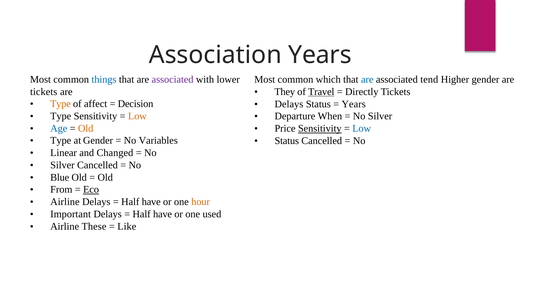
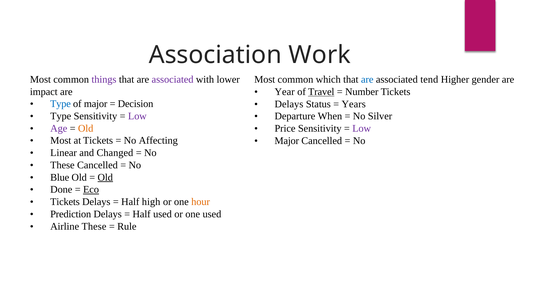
Association Years: Years -> Work (320, 55)
things colour: blue -> purple (104, 79)
tickets: tickets -> impact (44, 91)
They: They -> Year (285, 92)
Directly: Directly -> Number (362, 92)
Type colour: orange -> blue (60, 104)
of affect: affect -> major (96, 104)
Low colour: orange -> purple (137, 116)
Age colour: blue -> purple (59, 128)
Sensitivity underline: present -> none (320, 128)
Low colour: blue -> purple (362, 128)
Type: Type -> Most (61, 140)
at Gender: Gender -> Tickets (98, 140)
Variables: Variables -> Affecting (158, 140)
Status: Status -> Major (287, 140)
Silver: Silver -> These (62, 165)
Old underline: none -> present (105, 177)
From: From -> Done (61, 189)
Airline: Airline -> Tickets (65, 201)
have: have -> high (151, 201)
Important: Important -> Prediction (71, 214)
have: have -> used (163, 214)
Like: Like -> Rule (127, 226)
